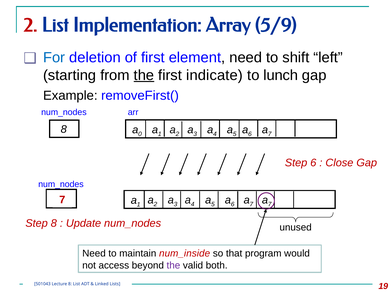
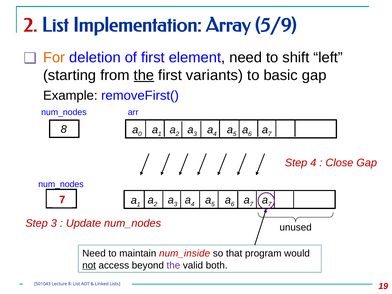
For colour: blue -> orange (54, 58)
indicate: indicate -> variants (215, 75)
lunch: lunch -> basic (281, 75)
Step 6: 6 -> 4 (313, 163)
Step 8: 8 -> 3 (54, 223)
not underline: none -> present (89, 265)
